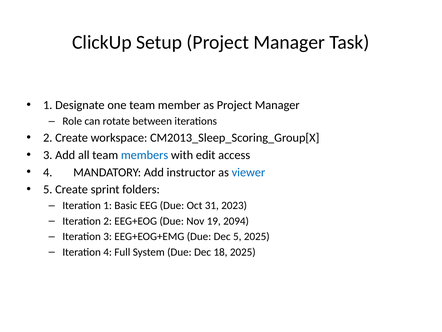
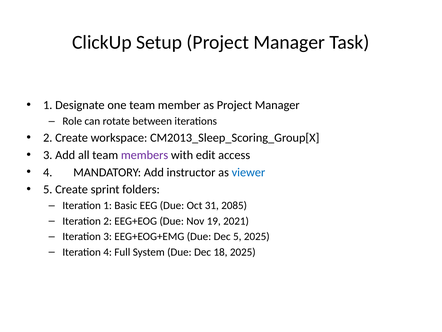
members colour: blue -> purple (145, 155)
2023: 2023 -> 2085 (234, 205)
2094: 2094 -> 2021 (236, 221)
